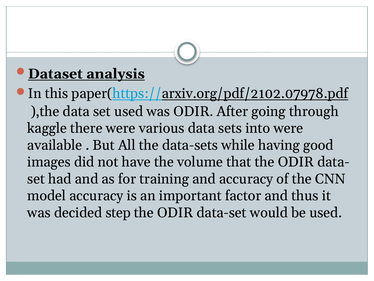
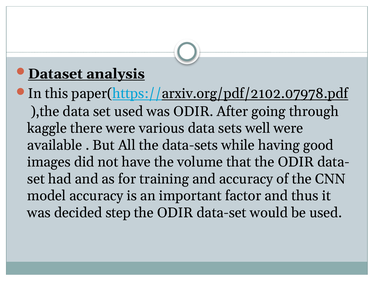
into: into -> well (258, 128)
